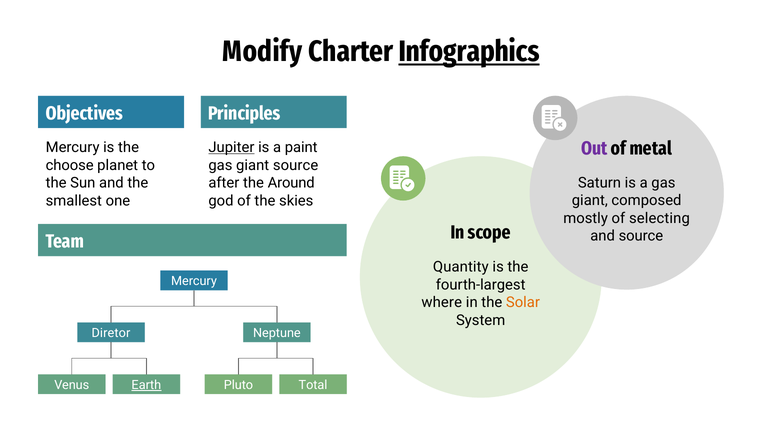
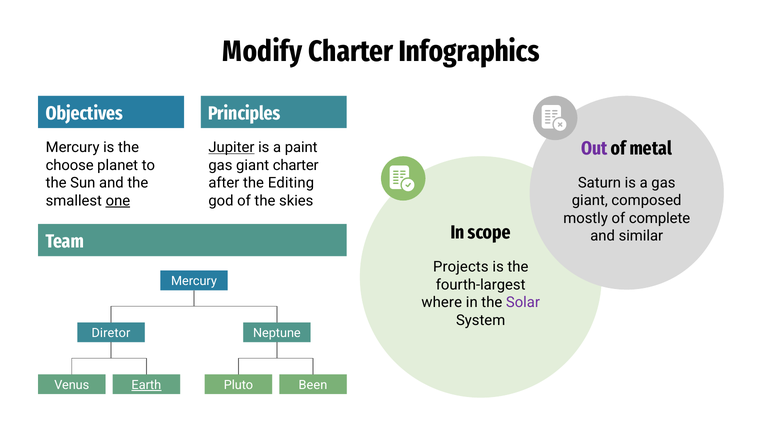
Infographics underline: present -> none (469, 52)
giant source: source -> charter (296, 165)
Around: Around -> Editing (291, 183)
one underline: none -> present (118, 201)
selecting: selecting -> complete (660, 218)
and source: source -> similar (641, 236)
Quantity: Quantity -> Projects (461, 267)
Solar colour: orange -> purple (523, 303)
Total: Total -> Been (313, 386)
